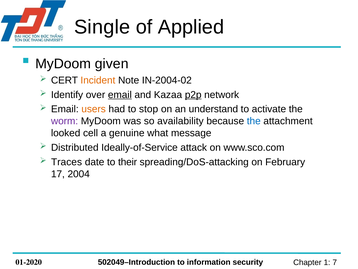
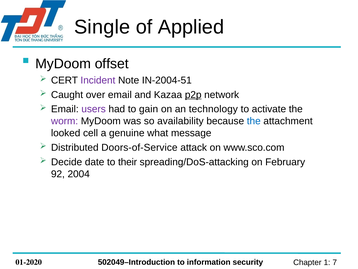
given: given -> offset (112, 64)
Incident colour: orange -> purple (98, 80)
IN-2004-02: IN-2004-02 -> IN-2004-51 (167, 80)
Identify: Identify -> Caught (67, 95)
email underline: present -> none (120, 95)
users colour: orange -> purple (94, 109)
stop: stop -> gain (149, 109)
understand: understand -> technology (213, 109)
Ideally-of-Service: Ideally-of-Service -> Doors-of-Service (139, 147)
Traces: Traces -> Decide (67, 162)
17: 17 -> 92 (58, 174)
